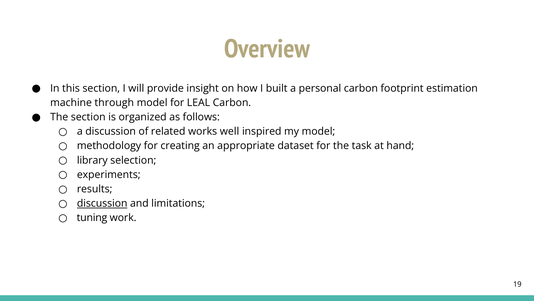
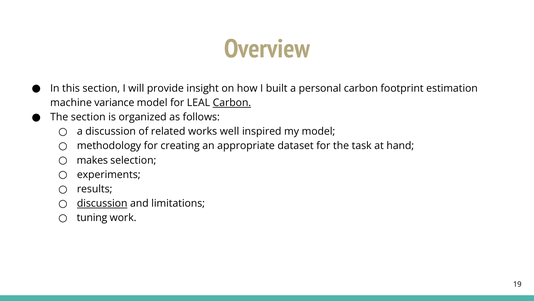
through: through -> variance (114, 103)
Carbon underline: none -> present (232, 103)
library: library -> makes (92, 160)
